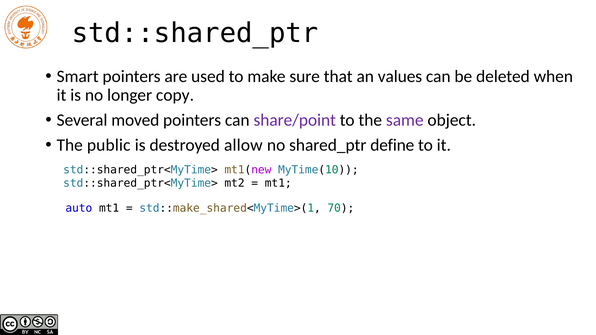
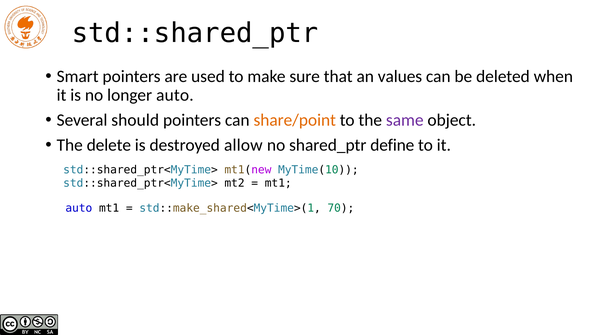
longer copy: copy -> auto (175, 95)
moved: moved -> should (135, 120)
share/point colour: purple -> orange (295, 120)
public: public -> delete (109, 145)
